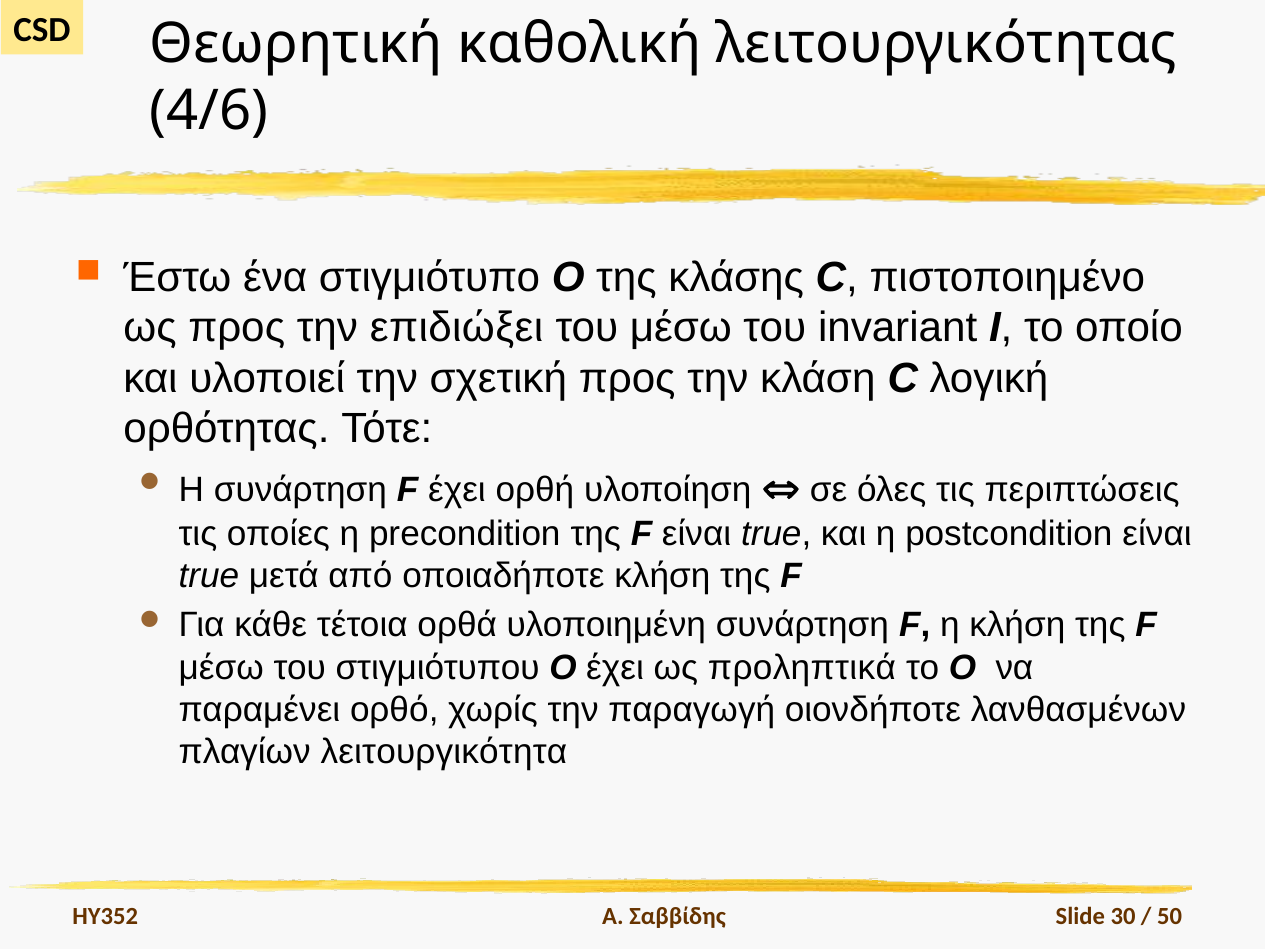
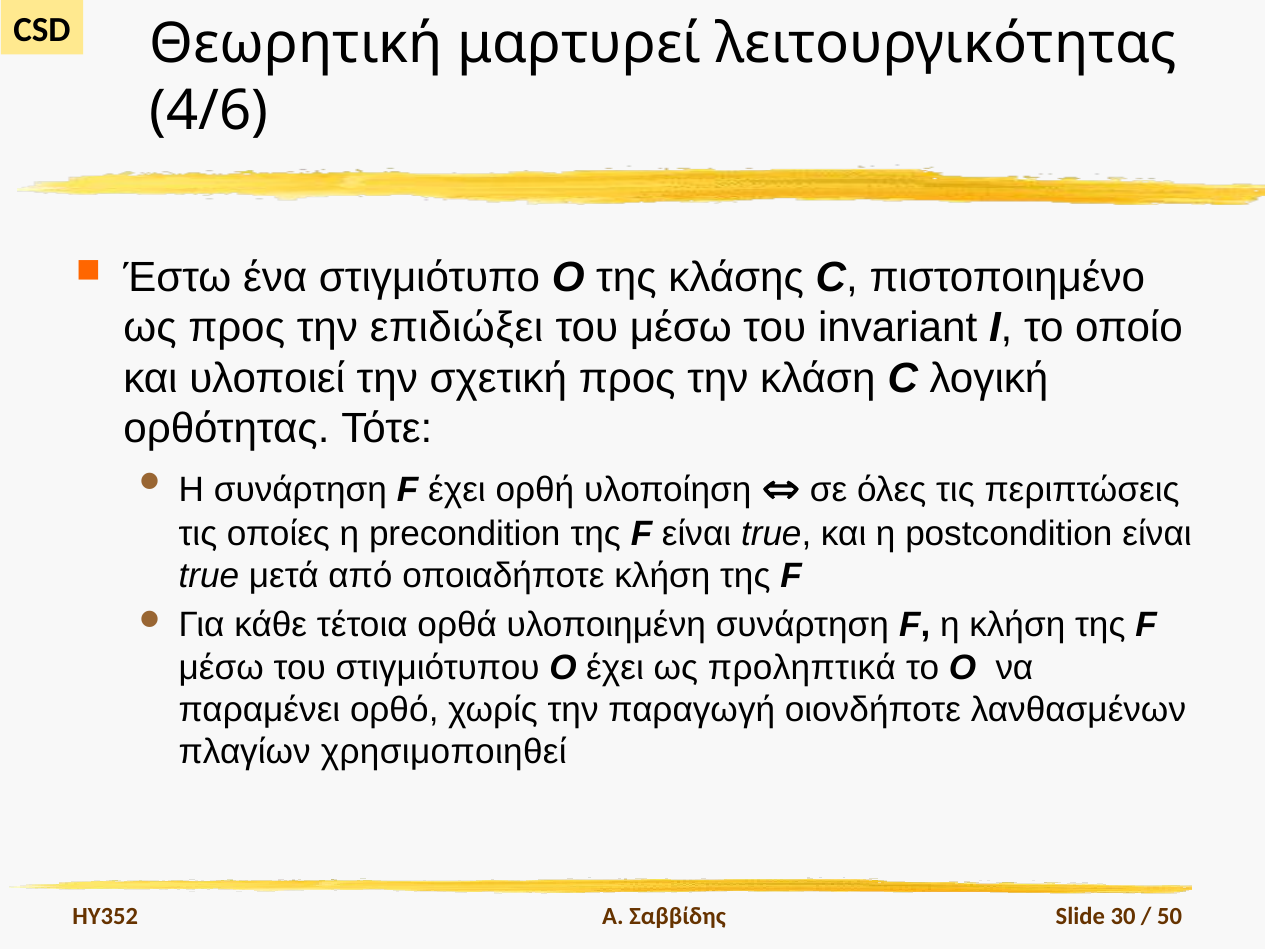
καθολική: καθολική -> μαρτυρεί (579, 44)
λειτουργικότητα: λειτουργικότητα -> χρησιμοποιηθεί (444, 752)
